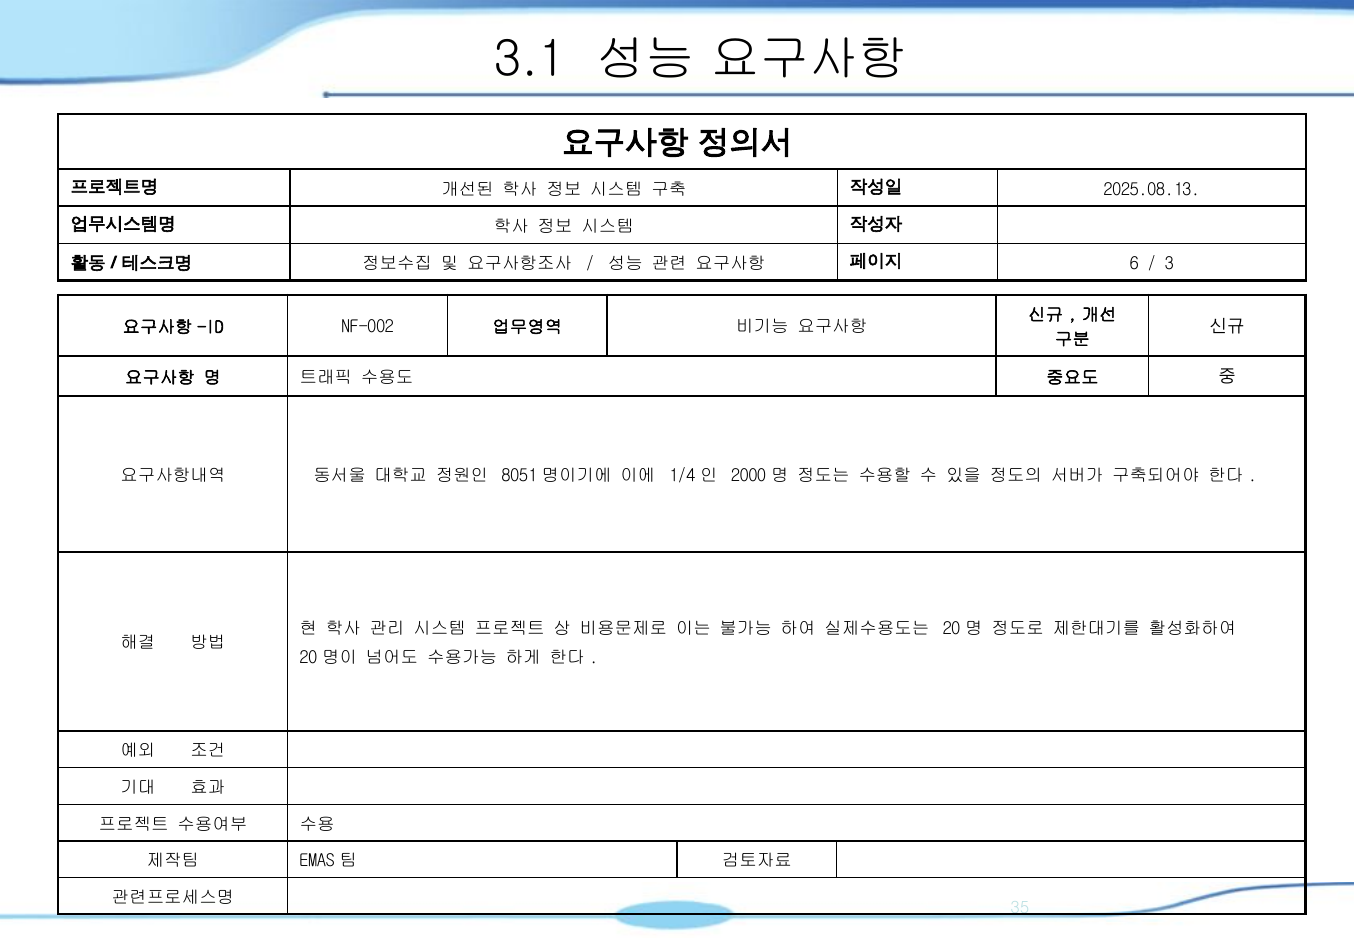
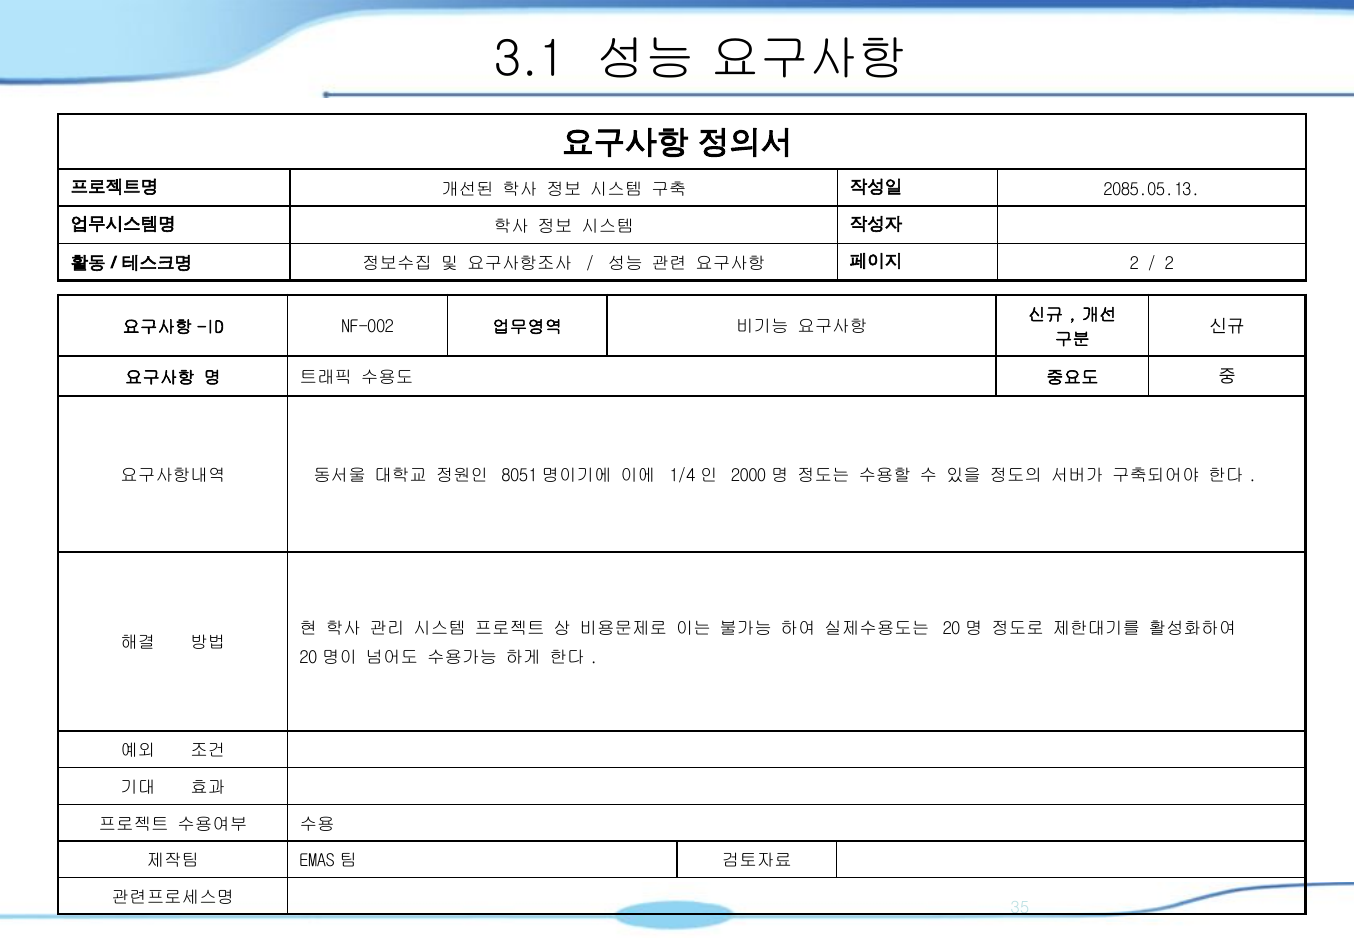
2025.08.13: 2025.08.13 -> 2085.05.13 (1152, 189)
6: 6 -> 2 (1134, 264)
3: 3 -> 2 (1169, 264)
